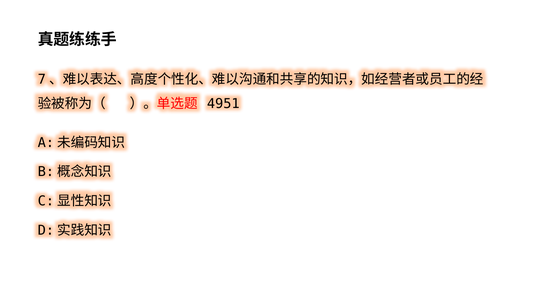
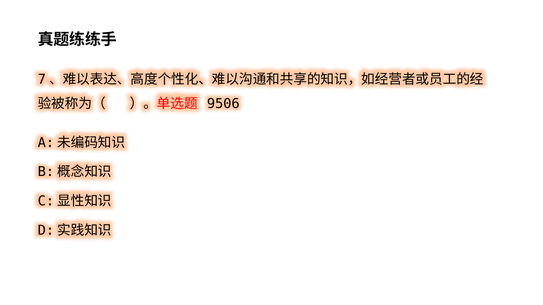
4951: 4951 -> 9506 (223, 104)
